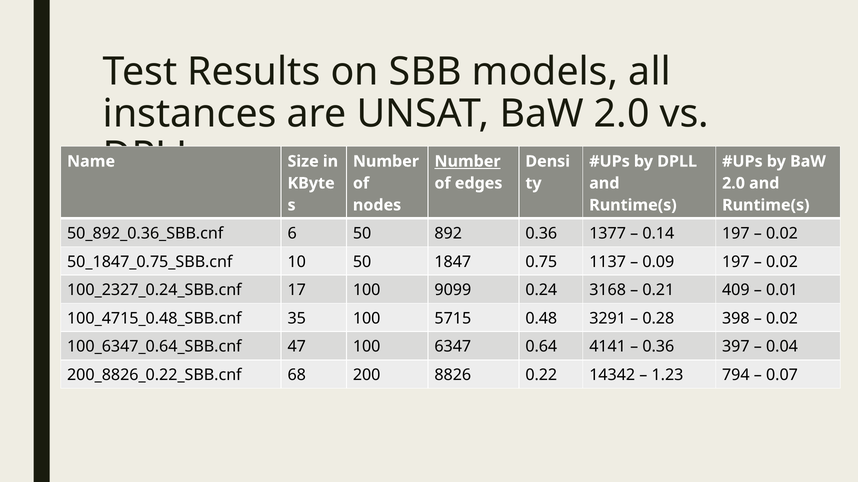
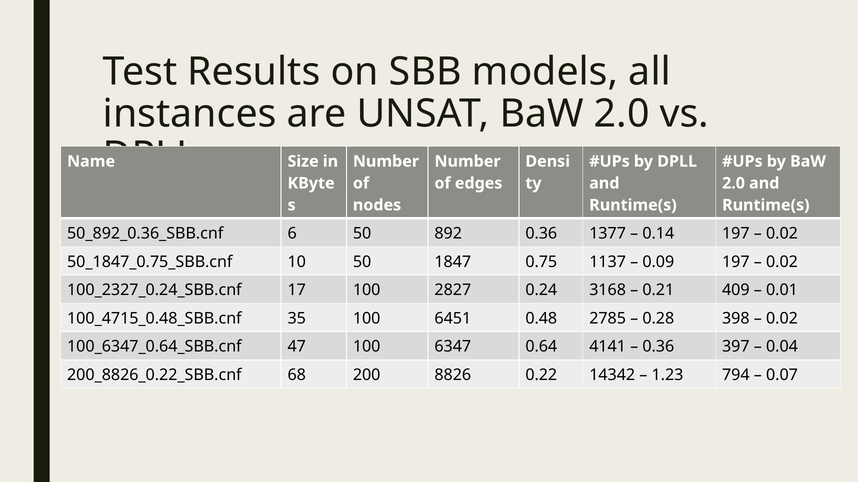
Number underline: present -> none (468, 162)
9099: 9099 -> 2827 (453, 290)
5715: 5715 -> 6451 (453, 319)
3291: 3291 -> 2785 (608, 319)
